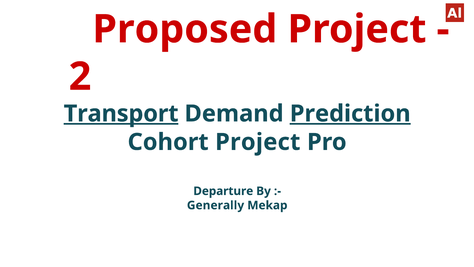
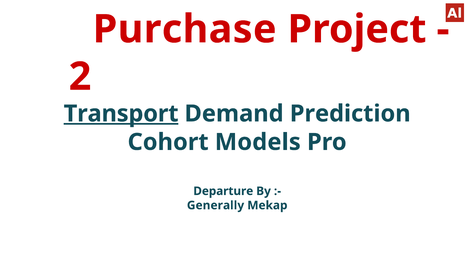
Proposed: Proposed -> Purchase (185, 29)
Prediction underline: present -> none (350, 113)
Cohort Project: Project -> Models (258, 142)
